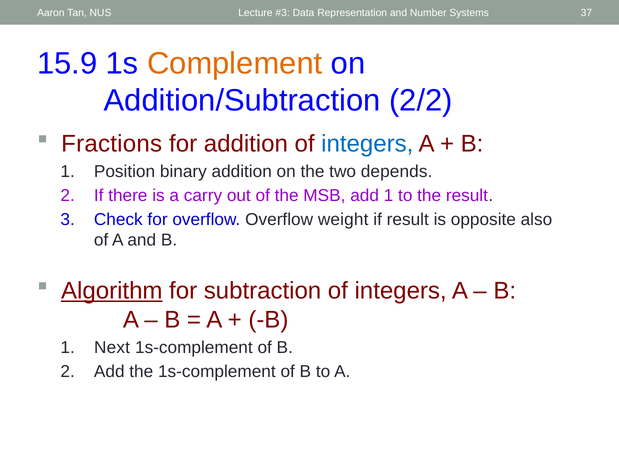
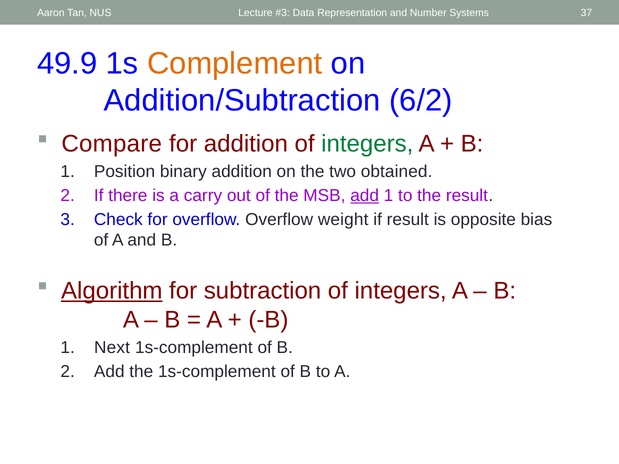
15.9: 15.9 -> 49.9 (67, 64)
2/2: 2/2 -> 6/2 (421, 101)
Fractions: Fractions -> Compare (112, 144)
integers colour: blue -> green (367, 144)
depends: depends -> obtained (397, 171)
add underline: none -> present (365, 196)
also: also -> bias (536, 220)
